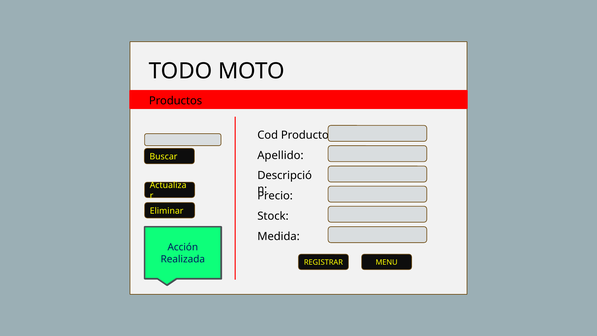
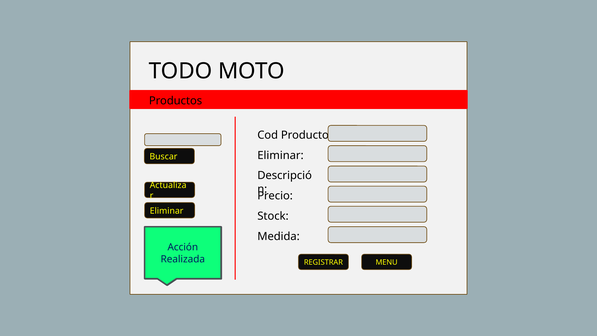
Apellido: Apellido -> Eliminar (280, 155)
